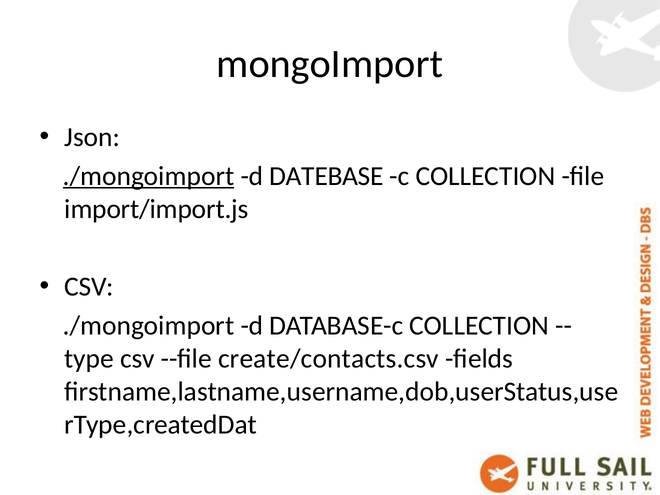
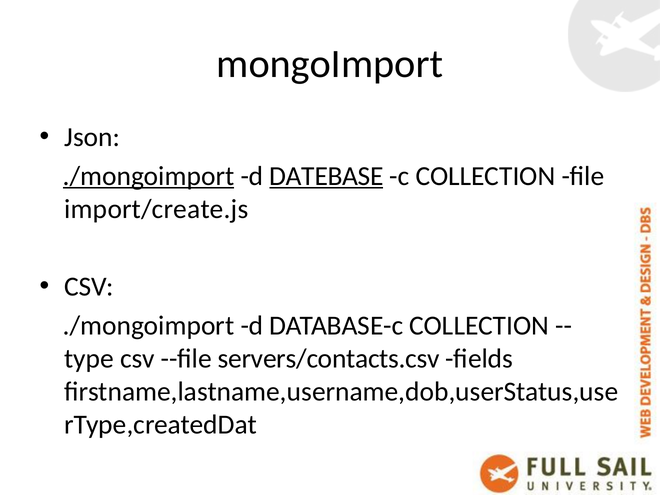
DATEBASE underline: none -> present (326, 176)
import/import.js: import/import.js -> import/create.js (156, 209)
create/contacts.csv: create/contacts.csv -> servers/contacts.csv (329, 359)
